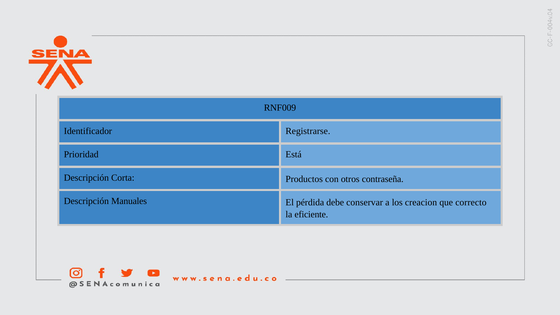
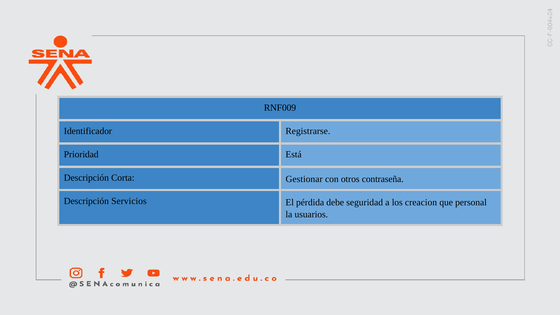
Productos: Productos -> Gestionar (304, 179)
Manuales: Manuales -> Servicios (129, 201)
conservar: conservar -> seguridad (365, 202)
correcto: correcto -> personal (471, 202)
eficiente: eficiente -> usuarios (311, 214)
